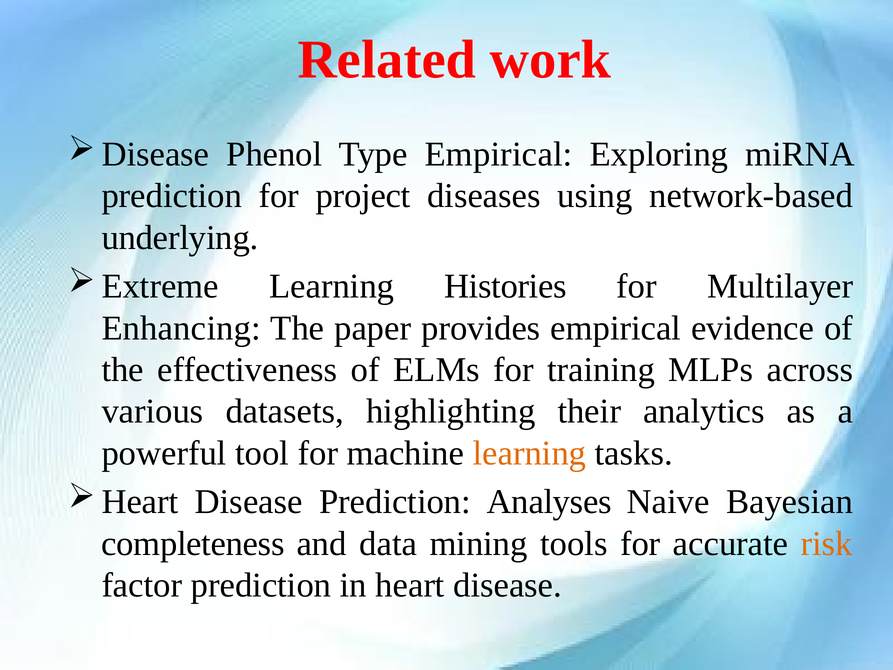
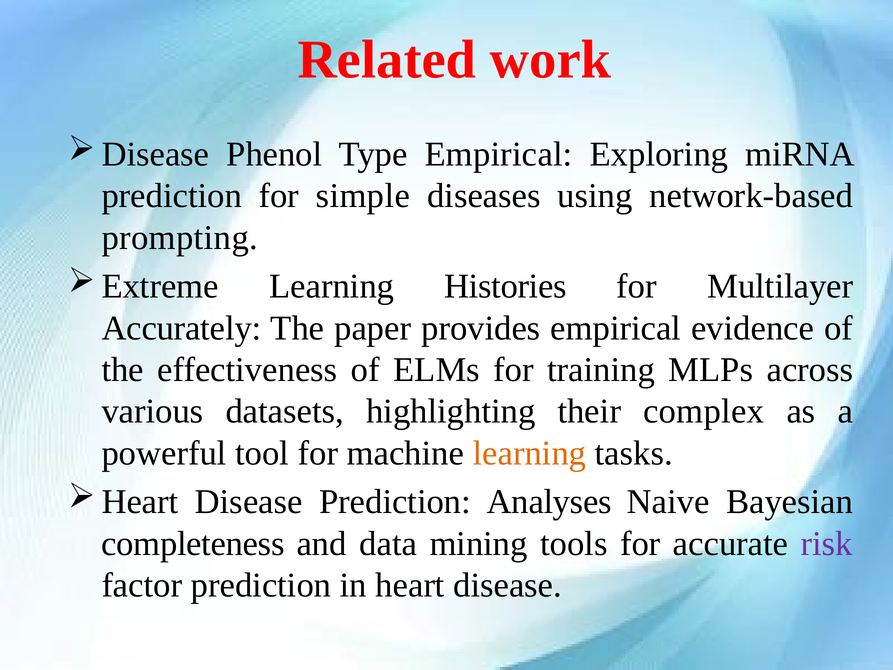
project: project -> simple (363, 196)
underlying: underlying -> prompting (180, 238)
Enhancing: Enhancing -> Accurately (181, 328)
analytics: analytics -> complex (704, 411)
risk colour: orange -> purple (827, 543)
